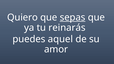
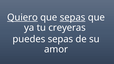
Quiero underline: none -> present (22, 17)
reinarás: reinarás -> creyeras (67, 28)
puedes aquel: aquel -> sepas (60, 39)
